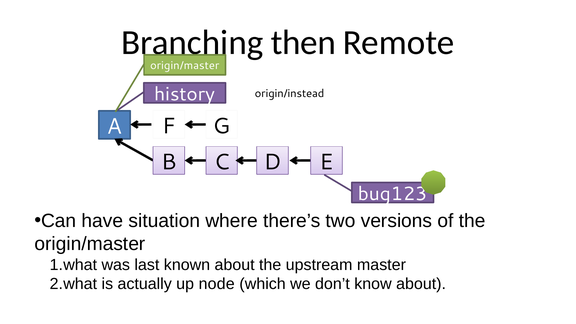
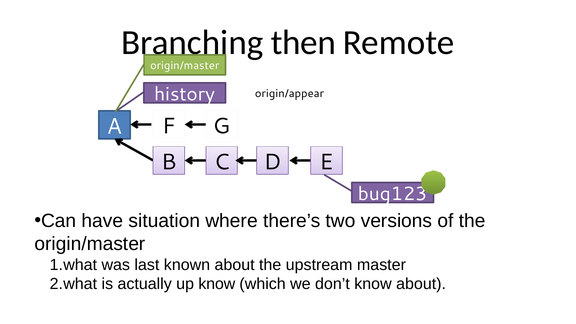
origin/instead: origin/instead -> origin/appear (289, 94)
up node: node -> know (217, 284)
